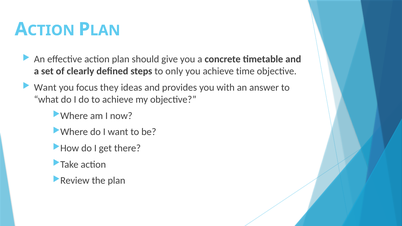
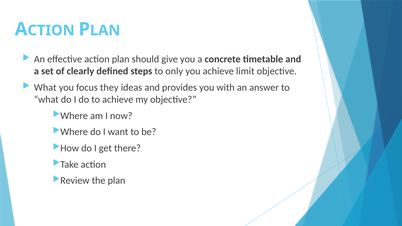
time: time -> limit (245, 71)
Want: Want -> What (45, 87)
